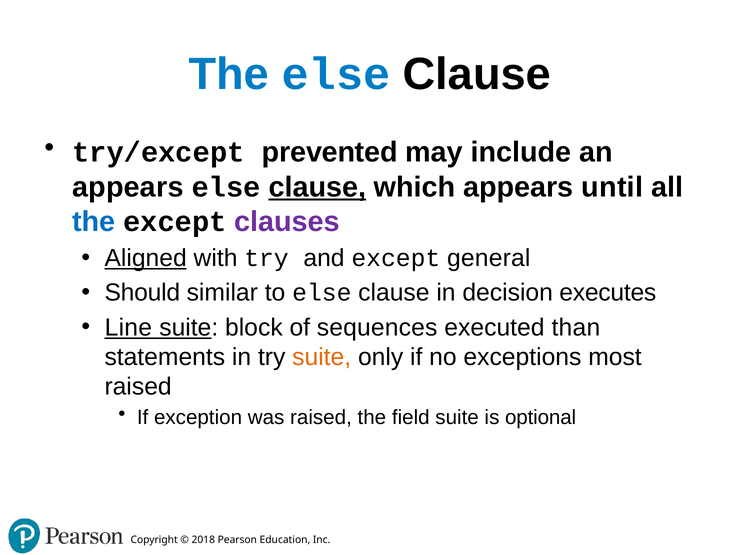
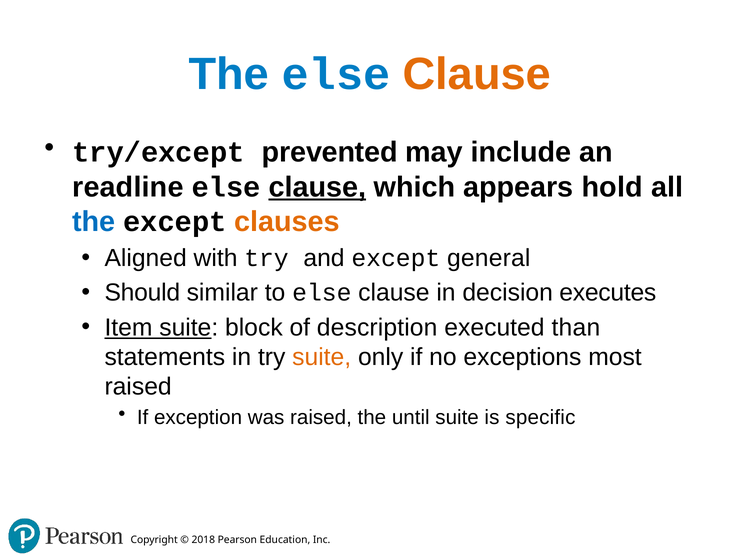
Clause colour: black -> orange (477, 74)
appears: appears -> readline (128, 187)
until: until -> hold (612, 187)
clauses colour: purple -> orange (287, 222)
Aligned underline: present -> none (146, 258)
Line: Line -> Item (128, 327)
sequences: sequences -> description (377, 327)
field: field -> until (411, 418)
optional: optional -> specific (540, 418)
